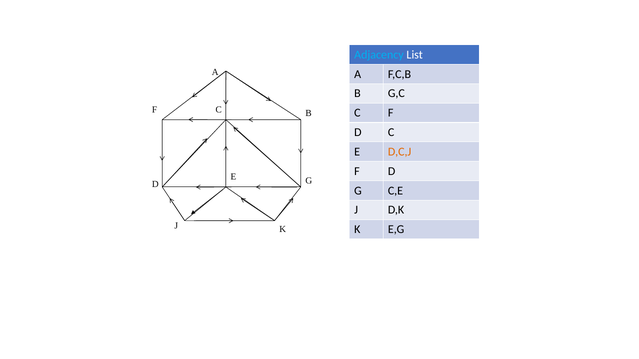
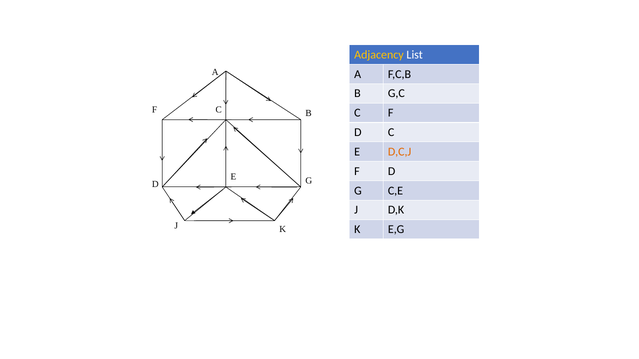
Adjacency colour: light blue -> yellow (379, 55)
